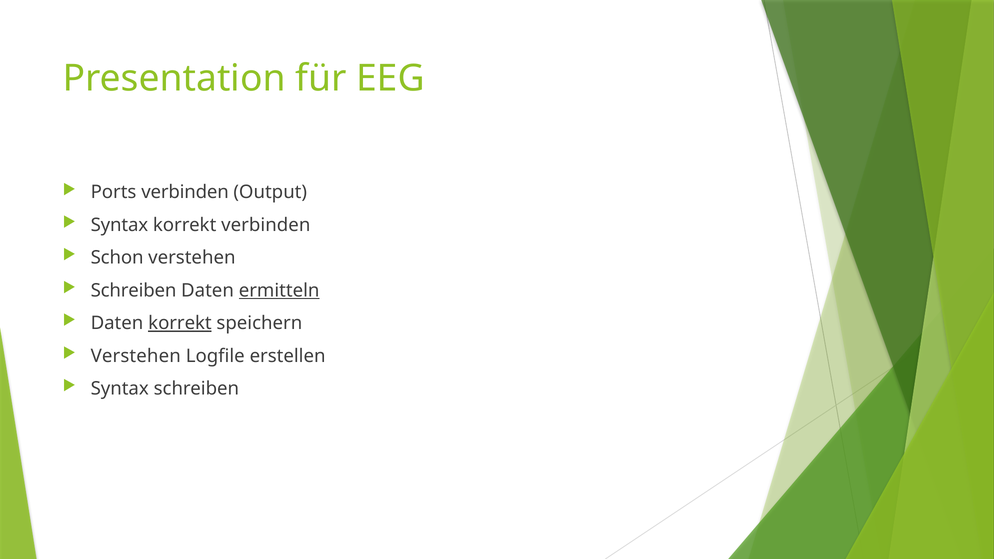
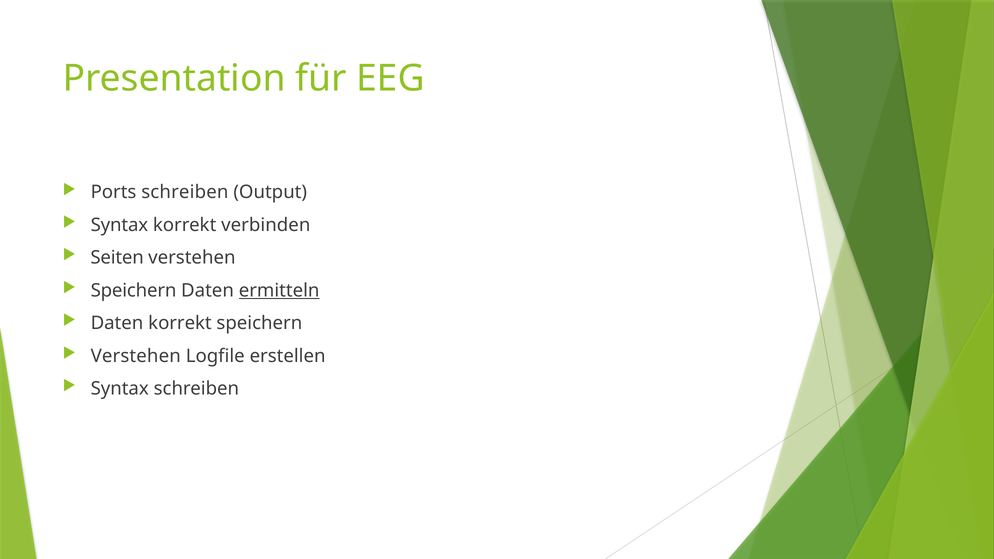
Ports verbinden: verbinden -> schreiben (185, 192)
Schon: Schon -> Seiten (117, 258)
Schreiben: Schreiben -> Speichern (134, 291)
korrekt underline: present -> none (180, 323)
